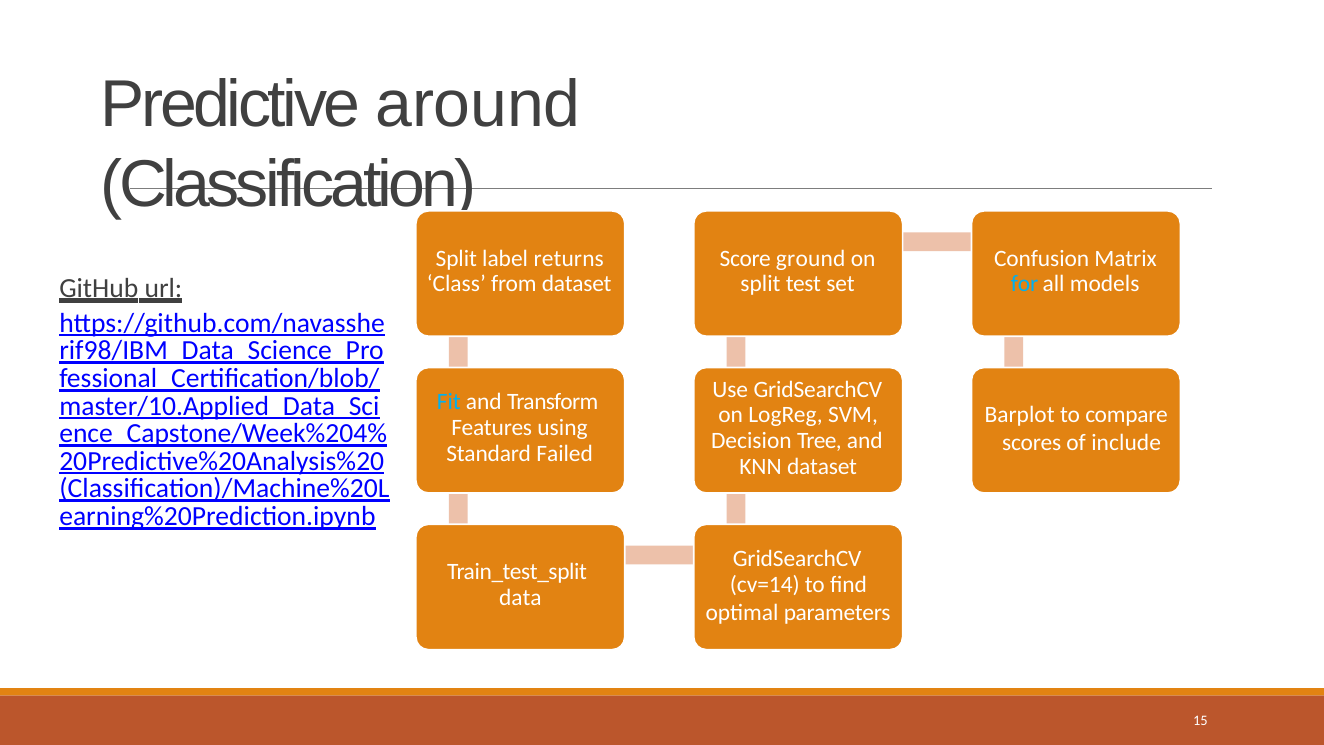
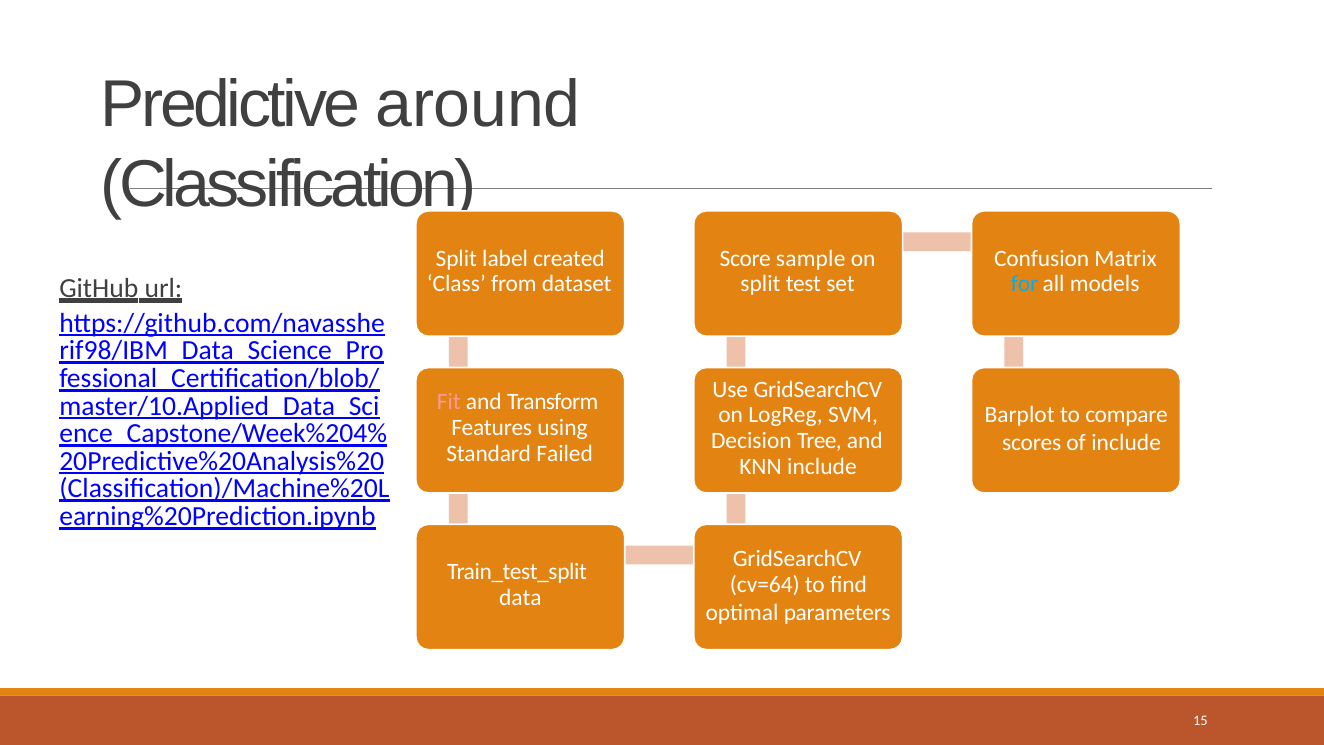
returns: returns -> created (569, 258)
ground: ground -> sample (811, 258)
Fit colour: light blue -> pink (449, 402)
KNN dataset: dataset -> include (822, 466)
cv=14: cv=14 -> cv=64 (765, 584)
